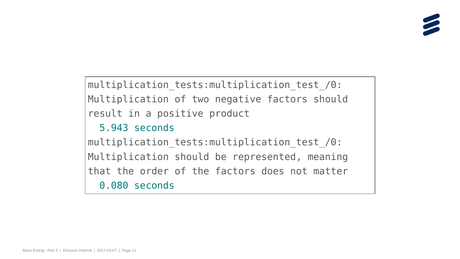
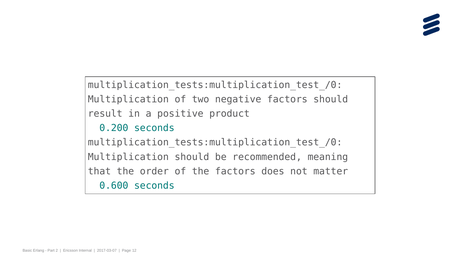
5.943: 5.943 -> 0.200 (114, 128)
represented: represented -> recommended (267, 157)
0.080: 0.080 -> 0.600 (114, 185)
